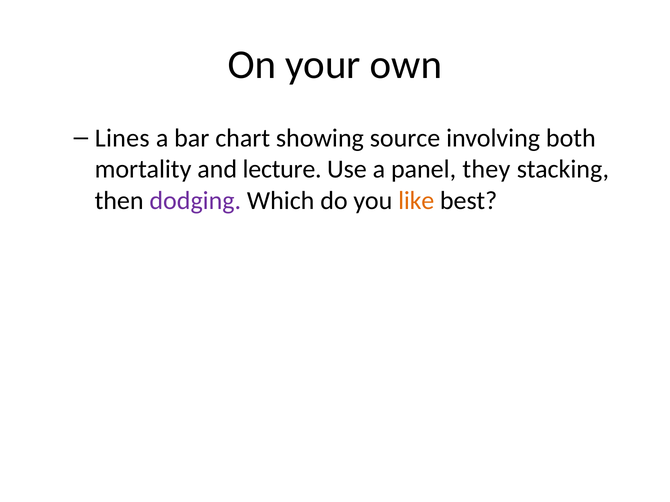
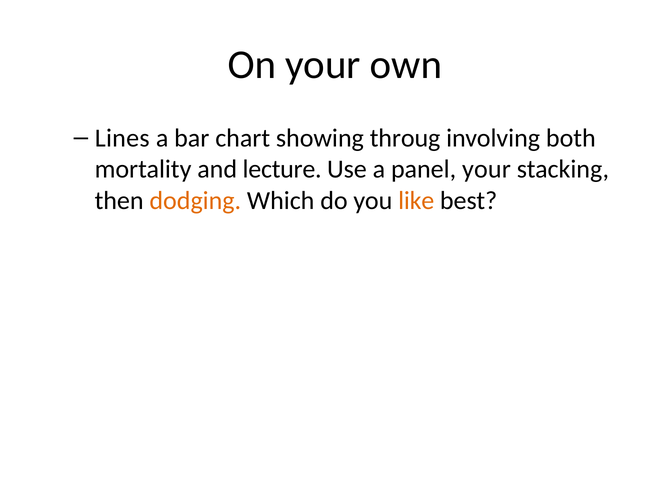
source: source -> throug (405, 138)
panel they: they -> your (486, 169)
dodging colour: purple -> orange (195, 201)
